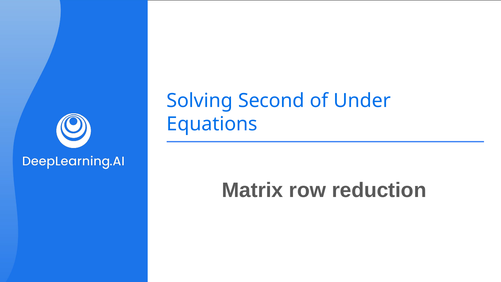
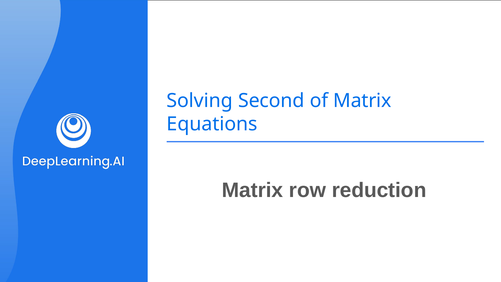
of Under: Under -> Matrix (362, 101)
